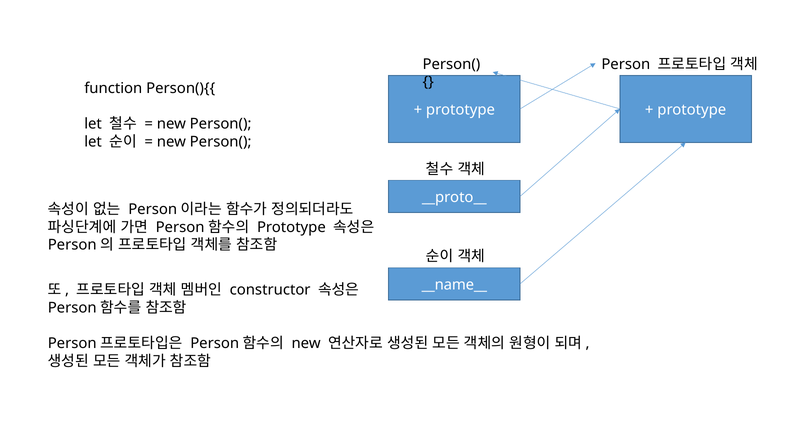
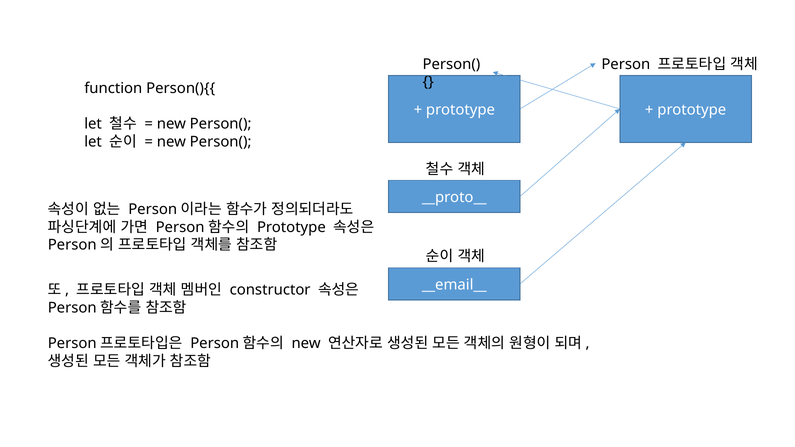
__name__: __name__ -> __email__ (454, 285)
